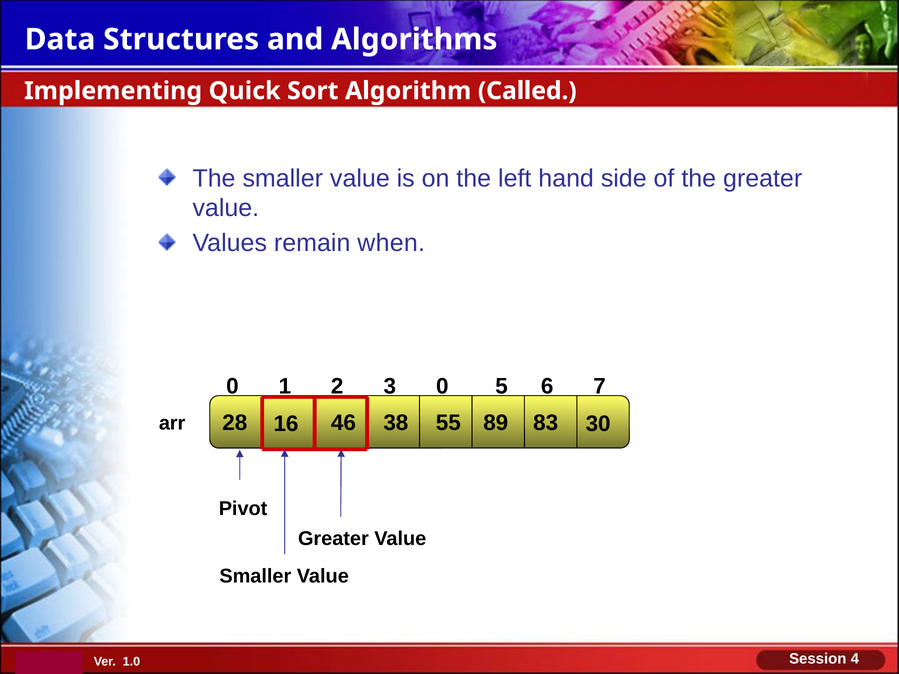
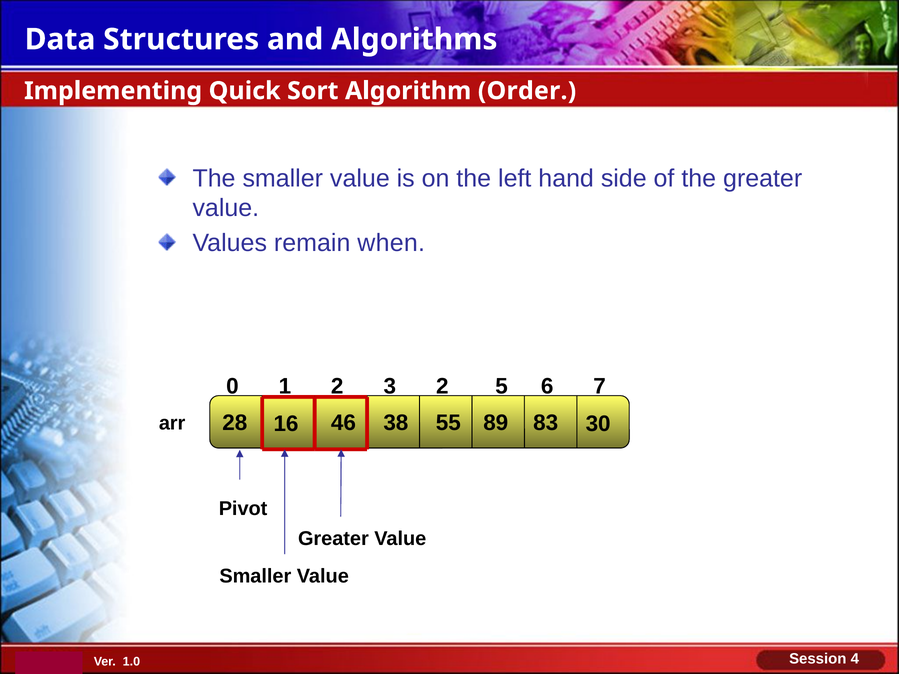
Called: Called -> Order (527, 91)
0 0: 0 -> 2 (442, 387)
